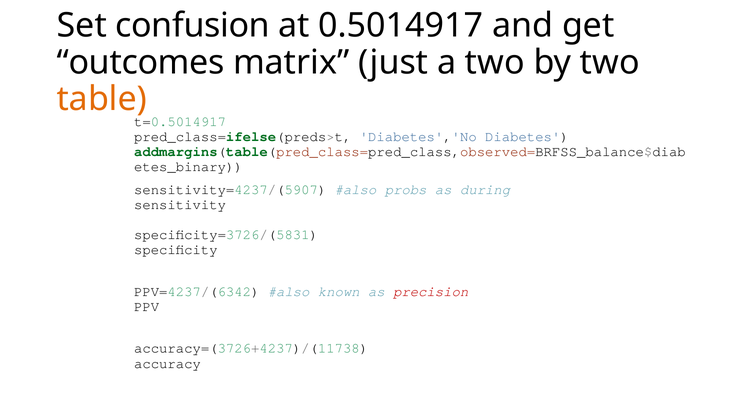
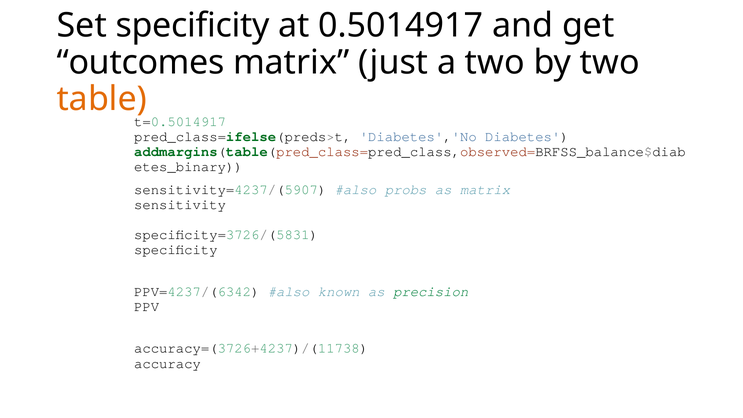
Set confusion: confusion -> specificity (193, 26)
as during: during -> matrix (485, 189)
precision colour: red -> green (431, 291)
